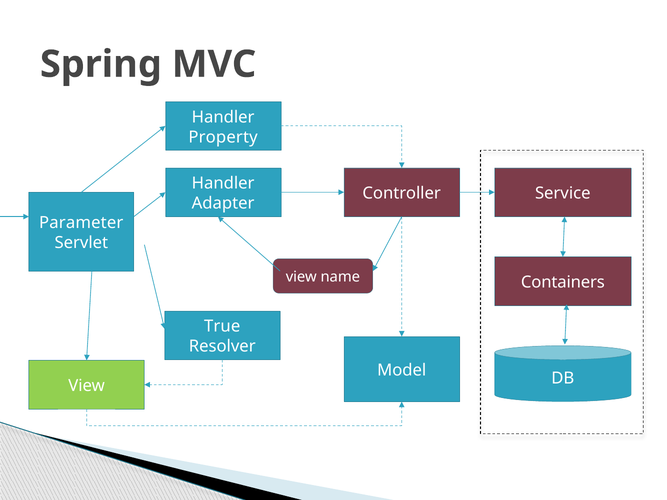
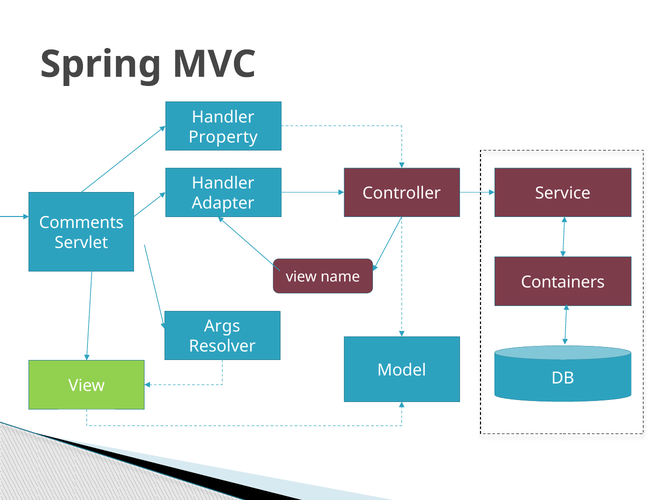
Parameter: Parameter -> Comments (81, 223)
True: True -> Args (222, 327)
